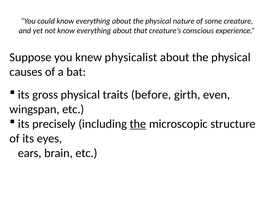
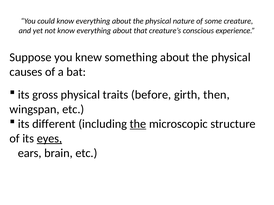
physicalist: physicalist -> something (131, 57)
even: even -> then (217, 95)
precisely: precisely -> different (54, 124)
eyes underline: none -> present (49, 139)
